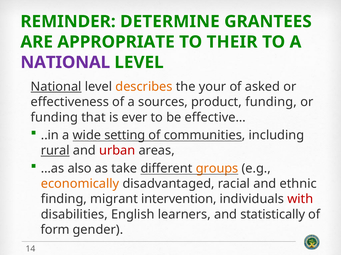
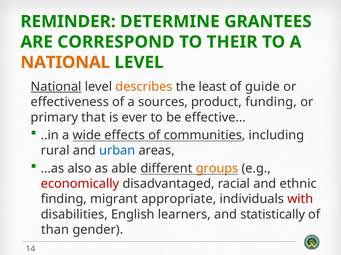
APPROPRIATE: APPROPRIATE -> CORRESPOND (116, 42)
NATIONAL colour: purple -> orange (65, 63)
your: your -> least (213, 87)
asked: asked -> guide (262, 87)
funding: funding -> primary (54, 118)
setting: setting -> effects (125, 136)
rural underline: present -> none (55, 151)
urban colour: red -> blue (117, 151)
take: take -> able (124, 169)
economically colour: orange -> red (80, 184)
intervention: intervention -> appropriate (179, 200)
form: form -> than (55, 230)
